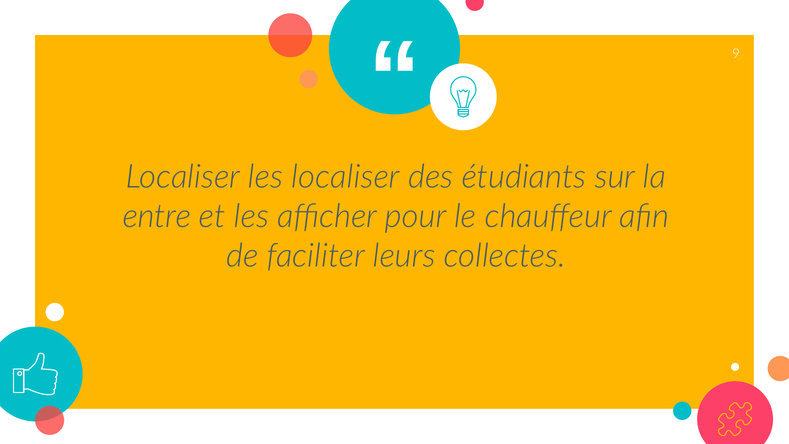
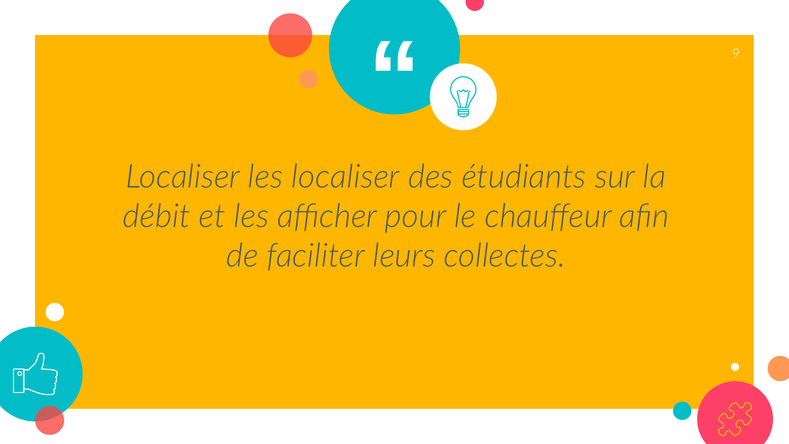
entre: entre -> débit (157, 216)
